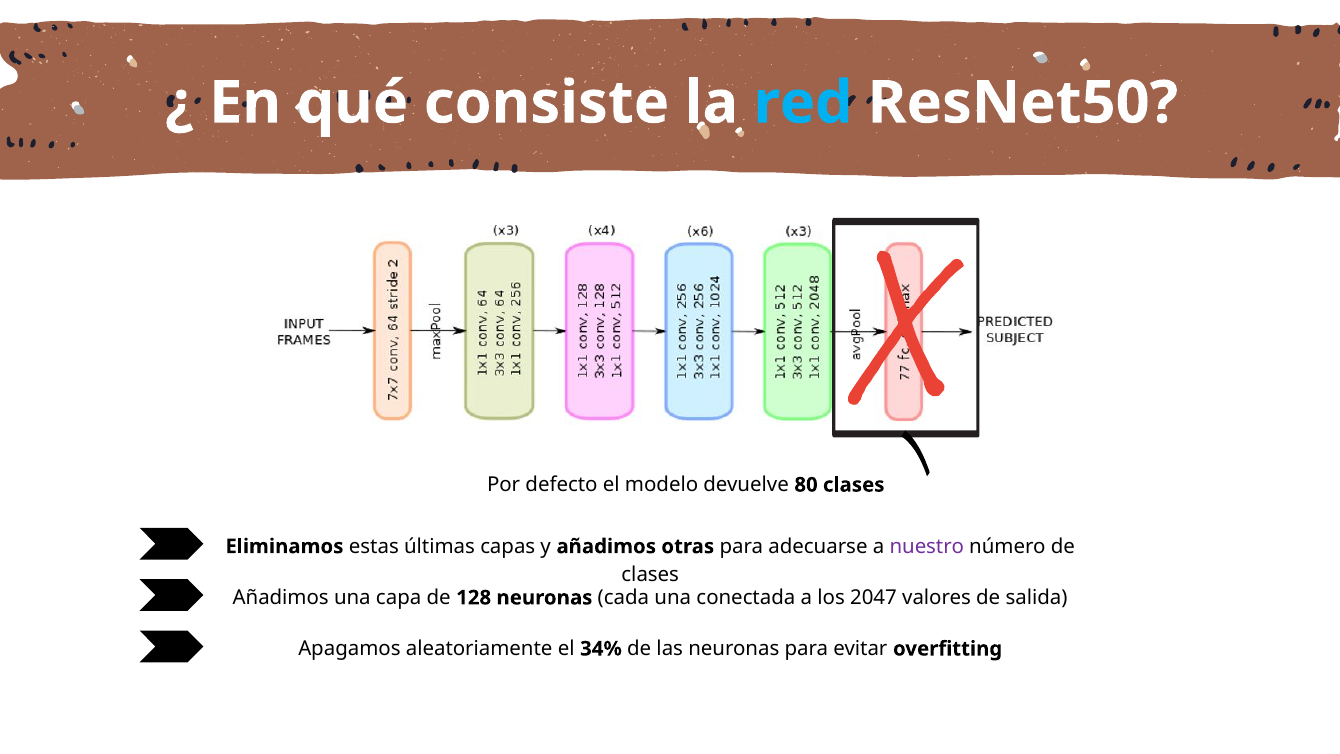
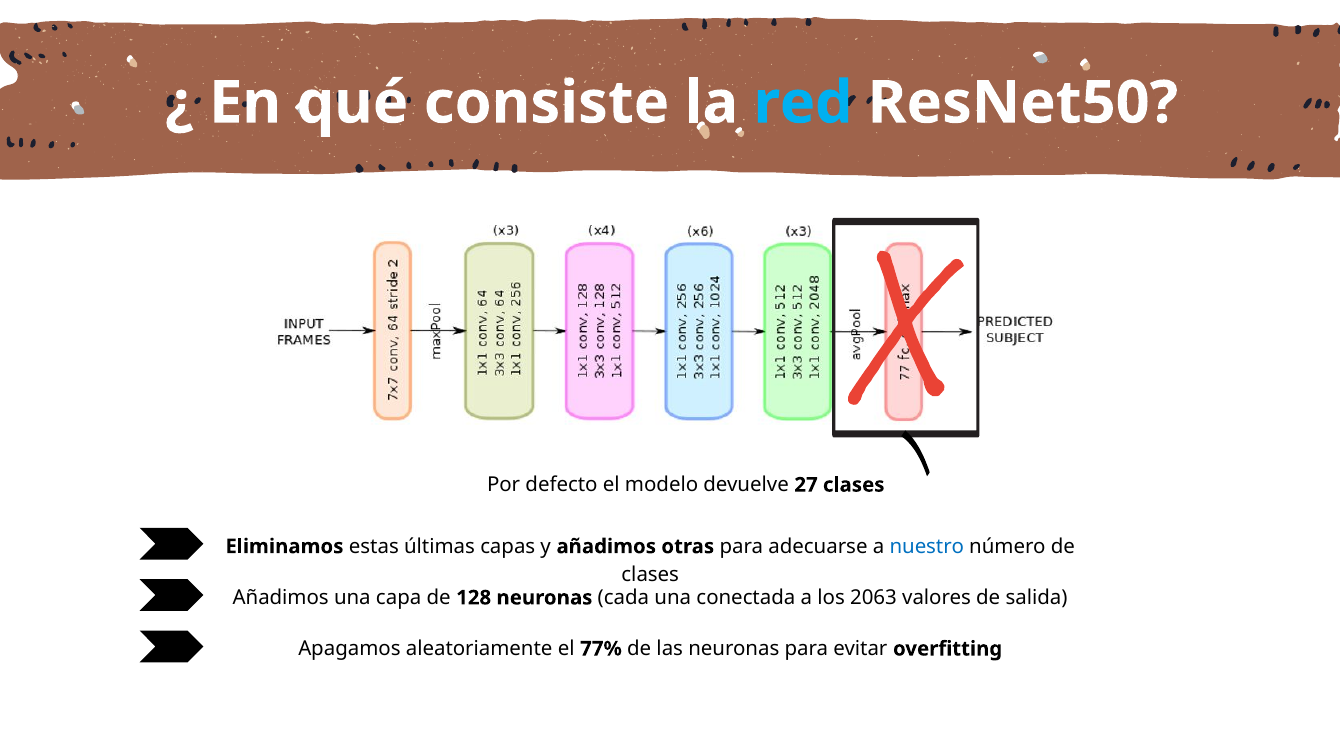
80: 80 -> 27 (806, 485)
nuestro colour: purple -> blue (927, 546)
2047: 2047 -> 2063 (873, 598)
34%: 34% -> 77% (601, 649)
